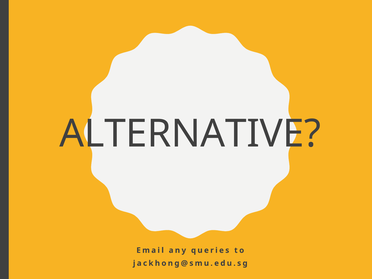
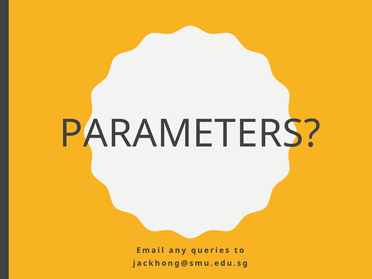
ALTERNATIVE: ALTERNATIVE -> PARAMETERS (190, 134)
